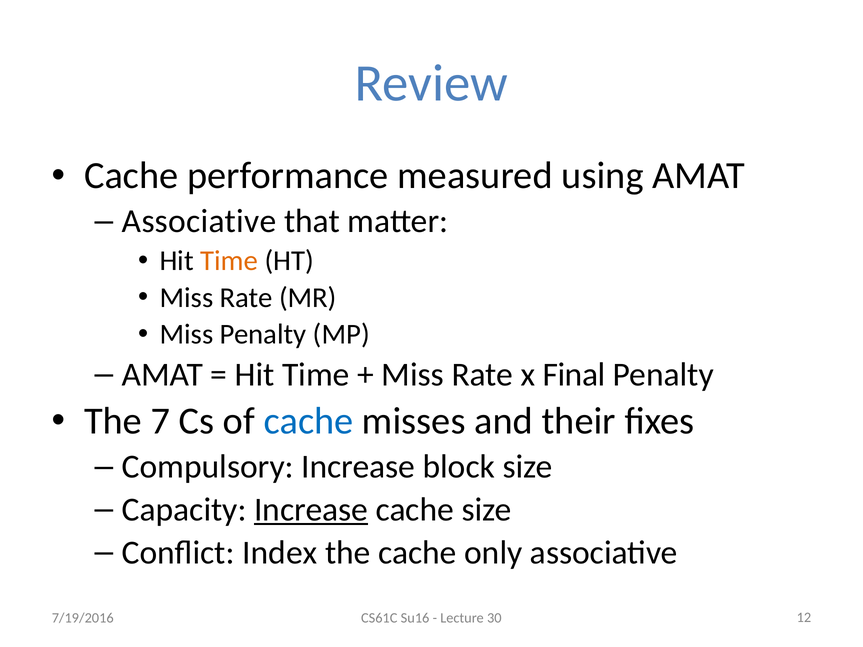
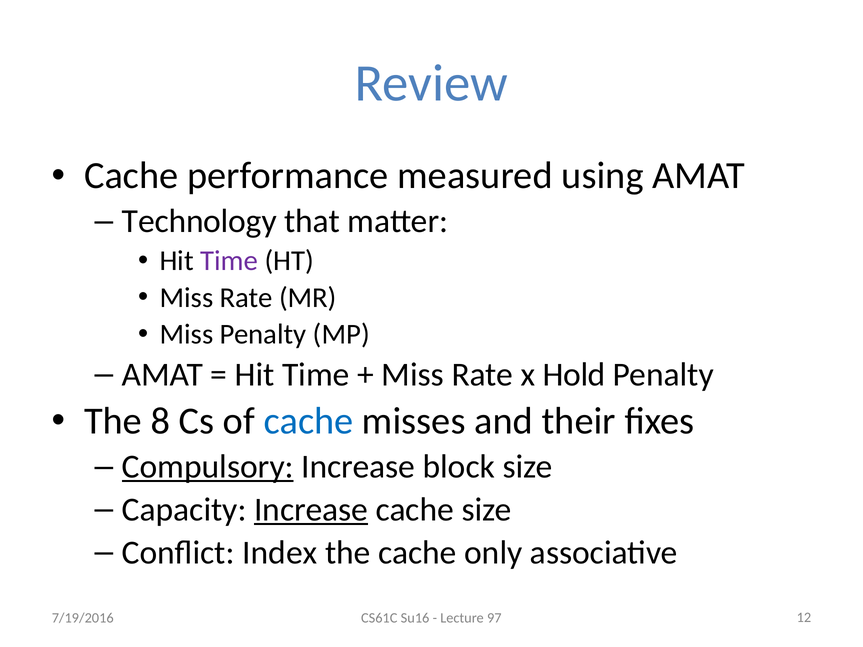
Associative: Associative -> Technology (199, 221)
Time colour: orange -> purple (229, 261)
Final: Final -> Hold (574, 375)
7: 7 -> 8 (160, 421)
Compulsory underline: none -> present (208, 467)
30: 30 -> 97 (494, 618)
